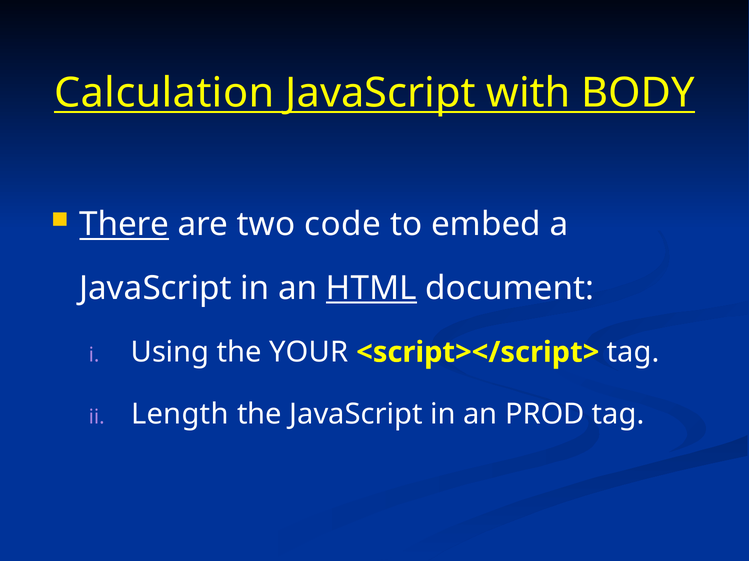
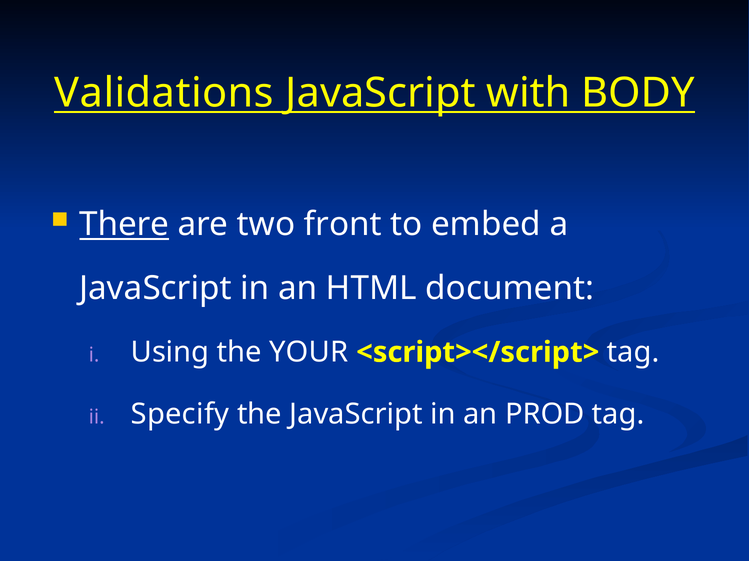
Calculation: Calculation -> Validations (164, 93)
code: code -> front (343, 225)
HTML underline: present -> none (371, 289)
Length: Length -> Specify (180, 414)
